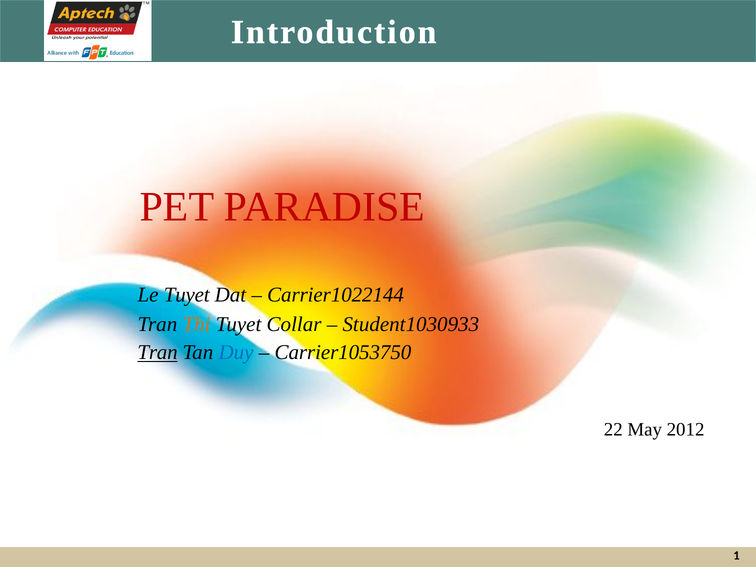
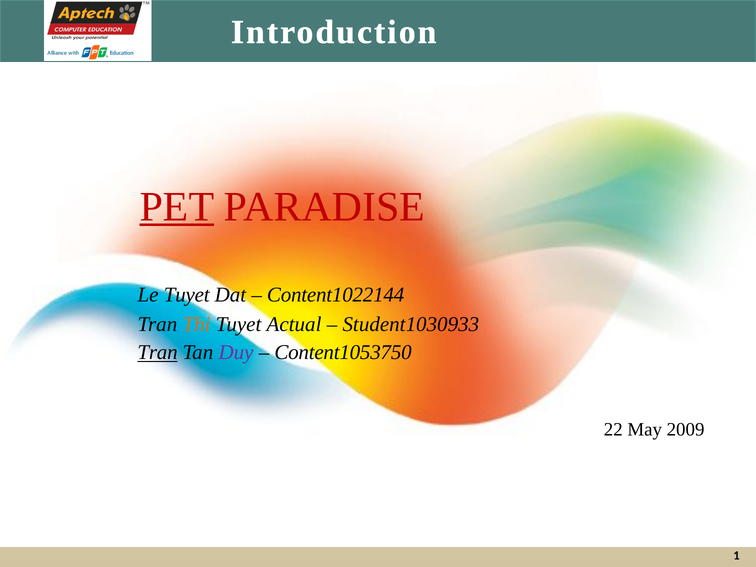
PET underline: none -> present (177, 207)
Carrier1022144: Carrier1022144 -> Content1022144 (336, 295)
Collar: Collar -> Actual (294, 324)
Duy colour: blue -> purple (236, 352)
Carrier1053750: Carrier1053750 -> Content1053750 (343, 352)
2012: 2012 -> 2009 (686, 429)
